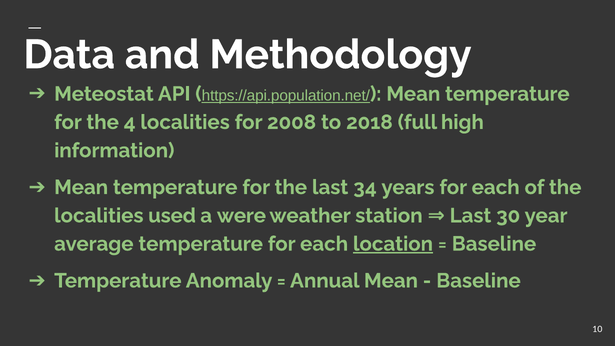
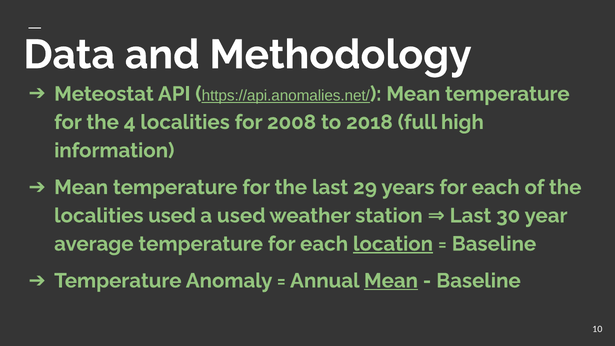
https://api.population.net/: https://api.population.net/ -> https://api.anomalies.net/ (286, 96)
34: 34 -> 29 (365, 187)
a were: were -> used (241, 216)
Mean underline: none -> present (391, 281)
